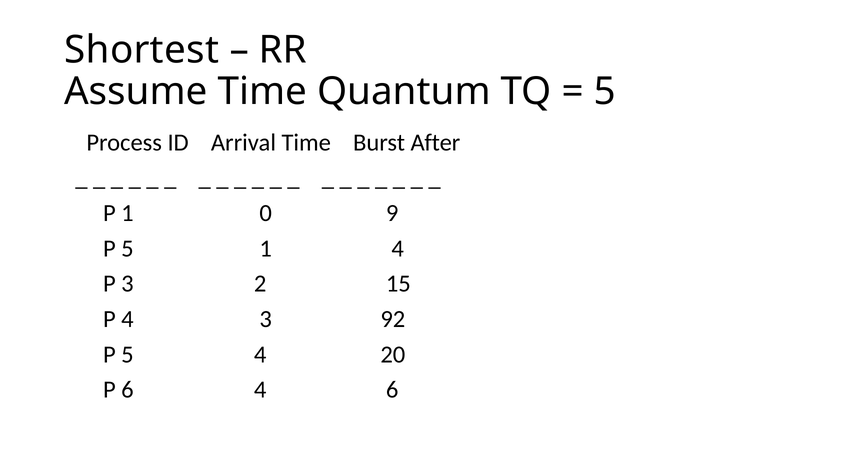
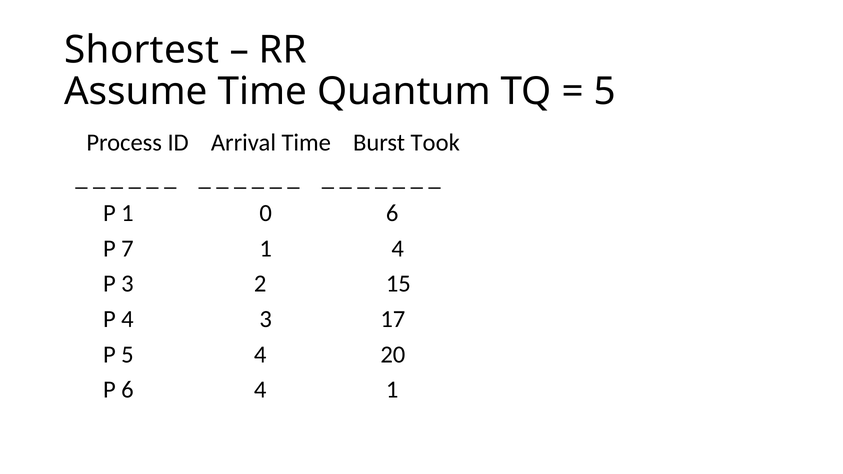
After: After -> Took (435, 143)
0 9: 9 -> 6 (392, 213)
5: 5 -> 7 (127, 249)
92: 92 -> 17 (393, 319)
4 6: 6 -> 1 (392, 390)
